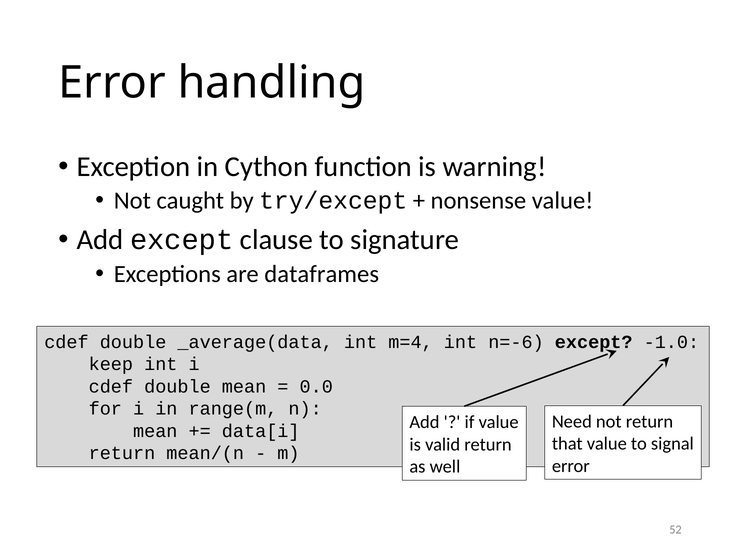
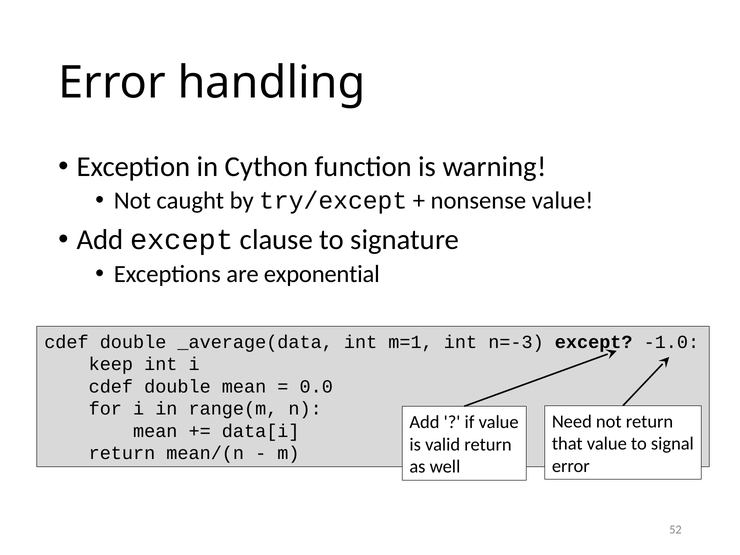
dataframes: dataframes -> exponential (322, 274)
m=4: m=4 -> m=1 (411, 342)
n=-6: n=-6 -> n=-3 (516, 342)
